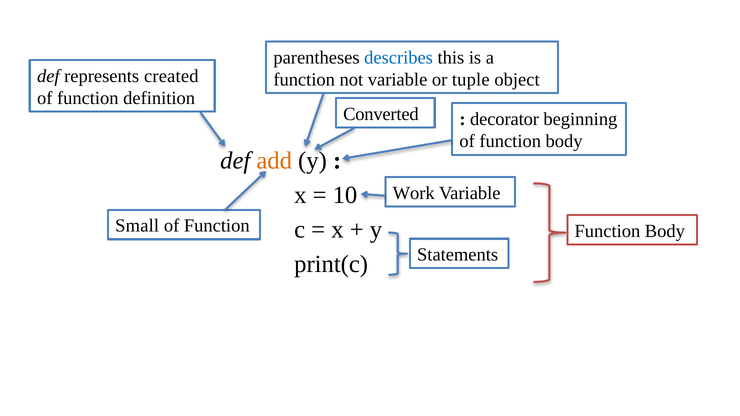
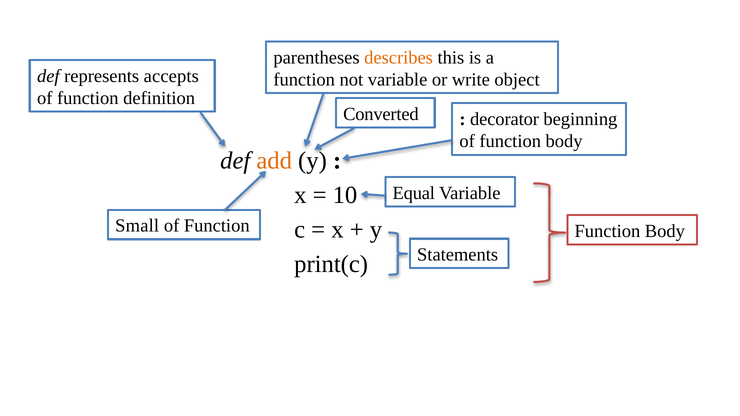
describes colour: blue -> orange (399, 58)
created: created -> accepts (171, 76)
tuple: tuple -> write (471, 80)
Work: Work -> Equal (414, 193)
